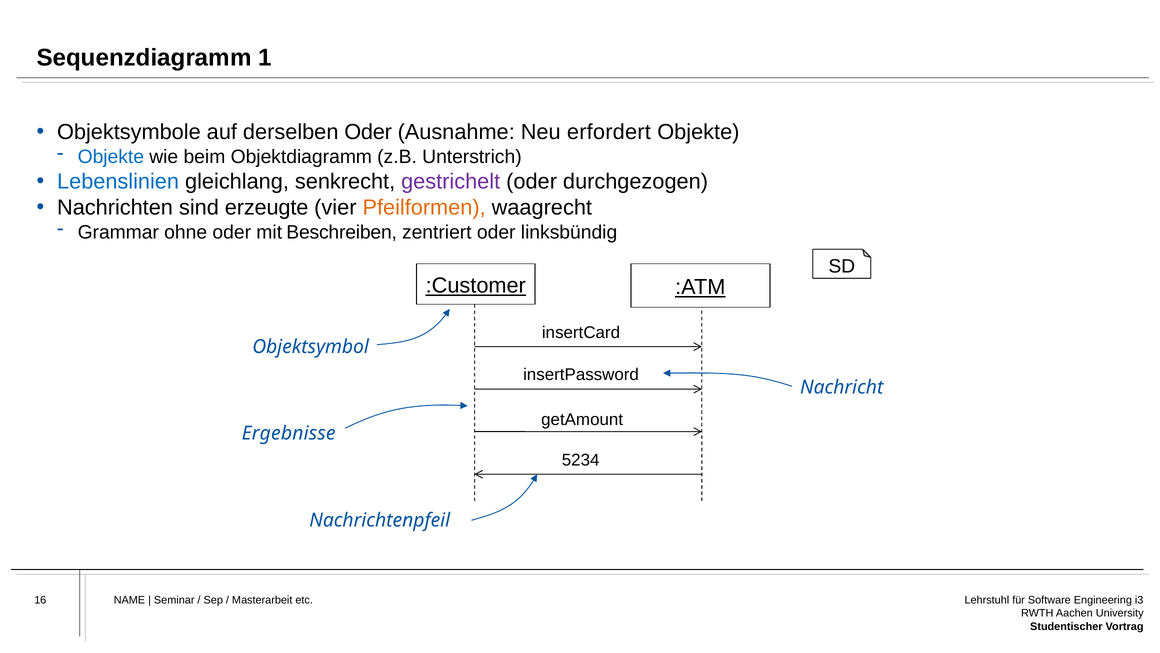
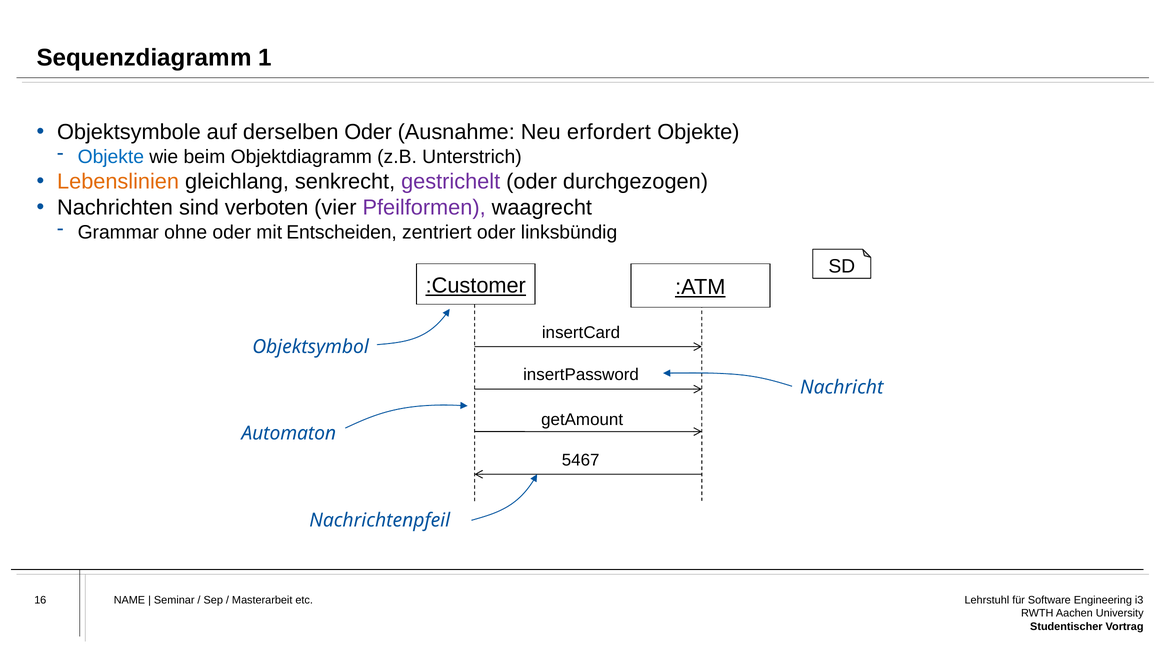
Lebenslinien colour: blue -> orange (118, 181)
erzeugte: erzeugte -> verboten (267, 208)
Pfeilformen colour: orange -> purple (424, 208)
Beschreiben: Beschreiben -> Entscheiden (342, 232)
Ergebnisse: Ergebnisse -> Automaton (289, 433)
5234: 5234 -> 5467 (581, 460)
